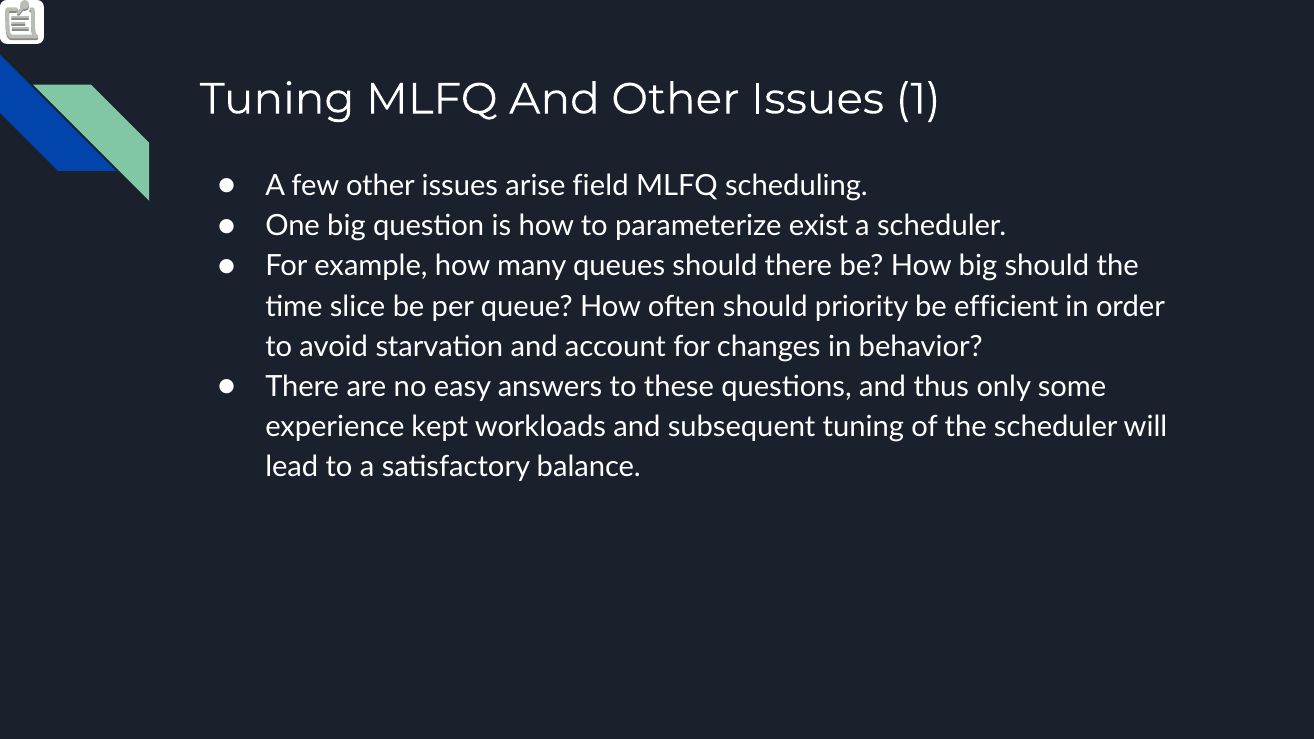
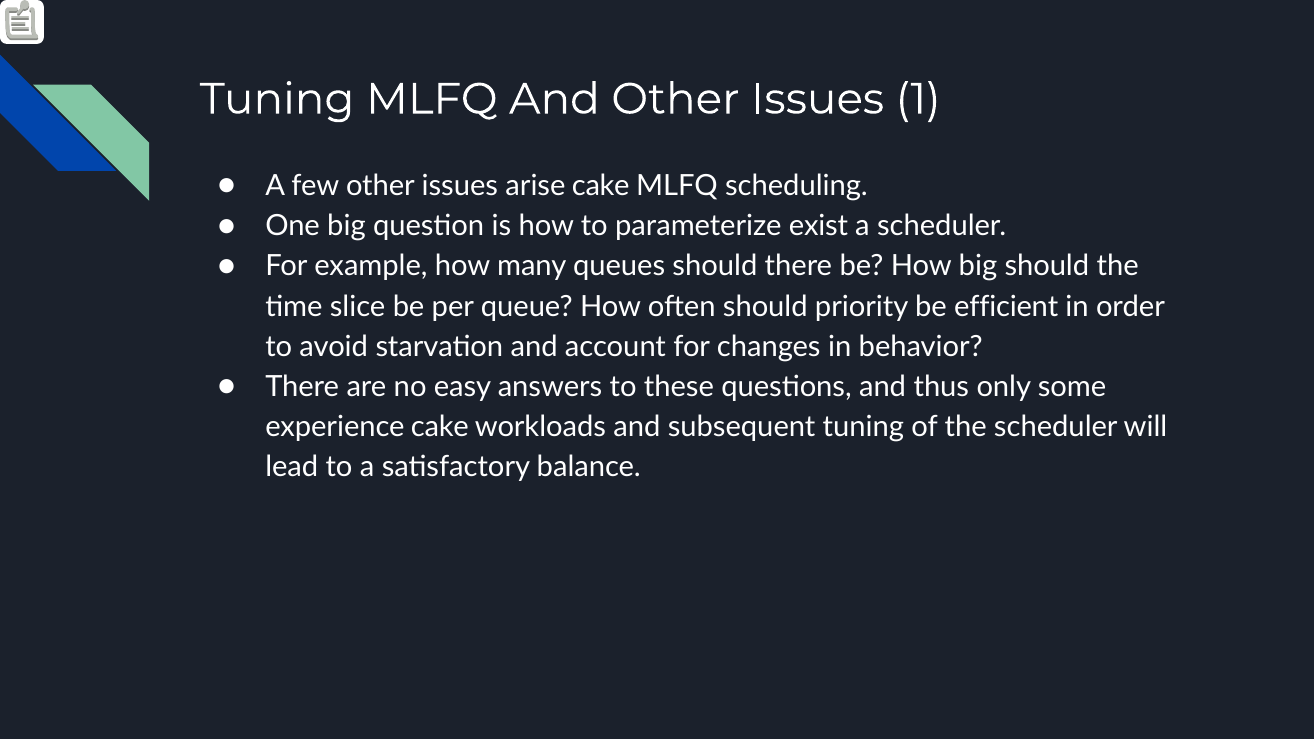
arise field: field -> cake (601, 186)
experience kept: kept -> cake (440, 427)
